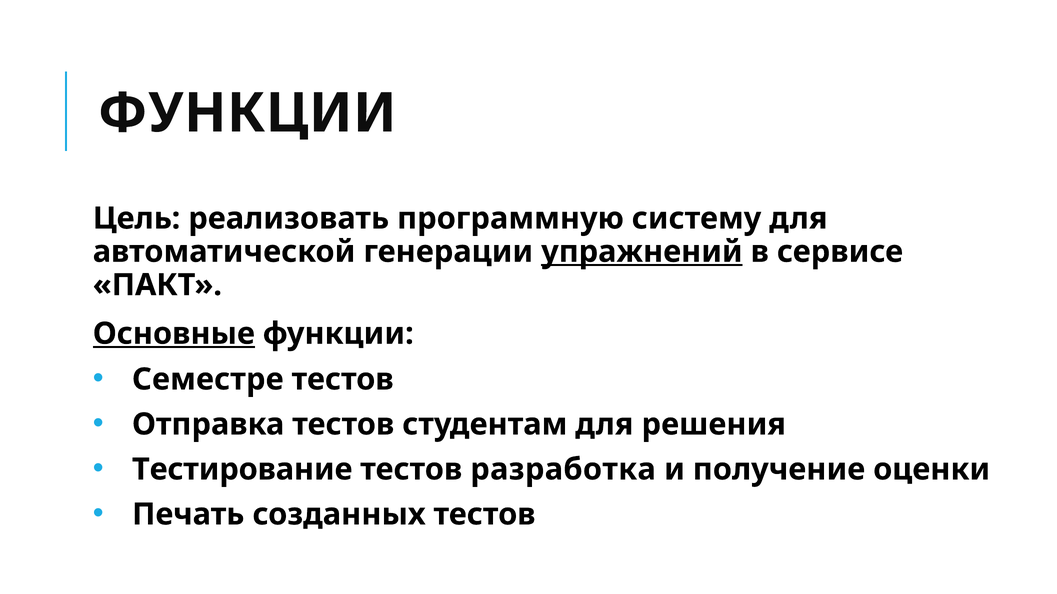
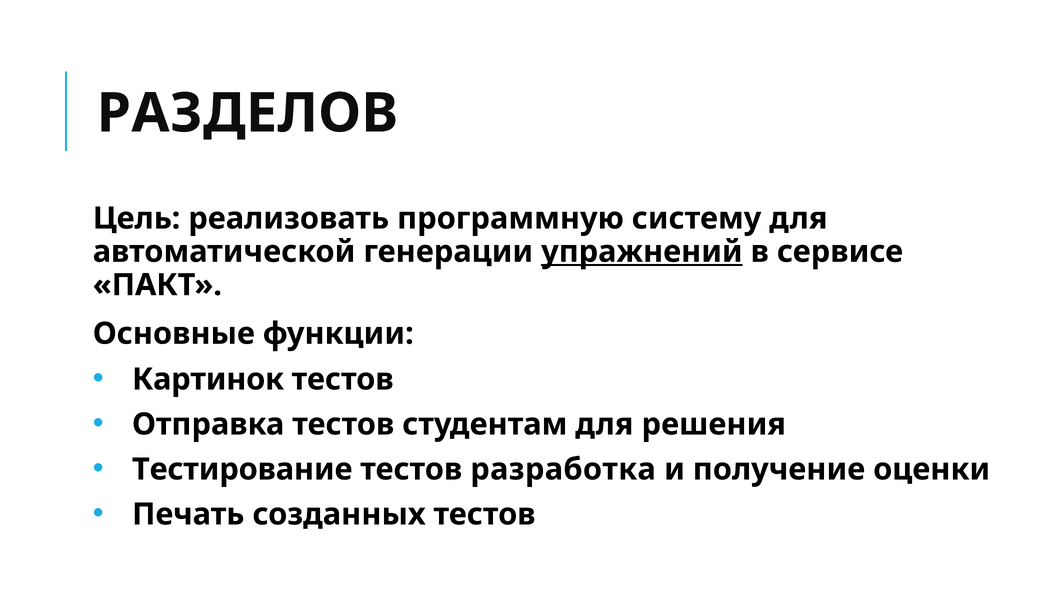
ФУНКЦИИ: ФУНКЦИИ -> РАЗДЕЛОВ (247, 113)
Основные underline: present -> none (174, 334)
Семестре: Семестре -> Картинок (208, 380)
